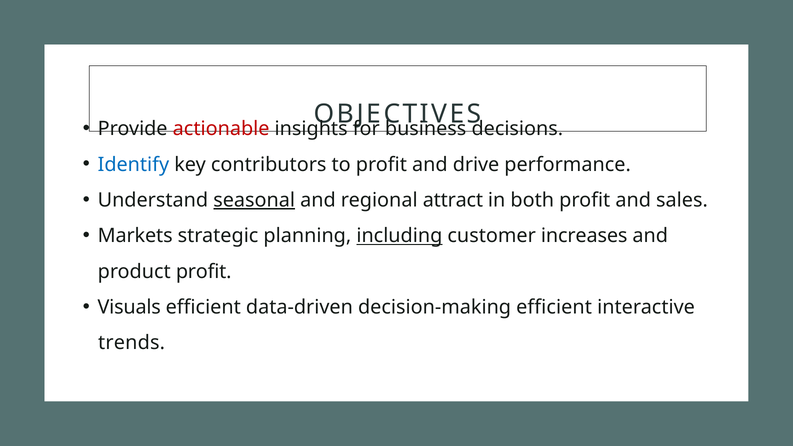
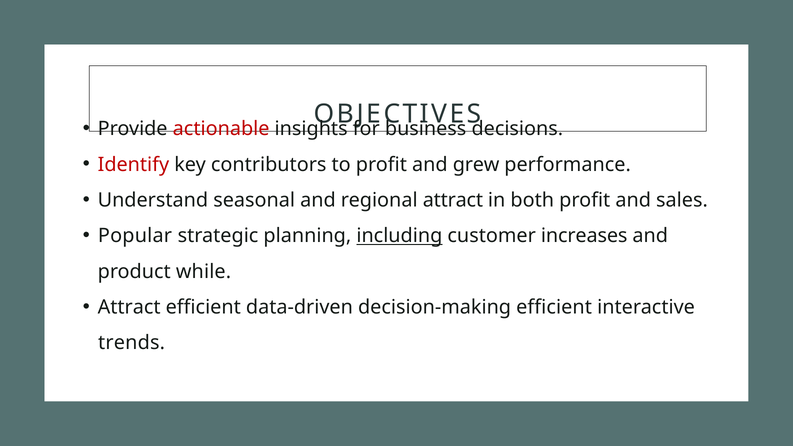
Identify colour: blue -> red (133, 165)
drive: drive -> grew (476, 165)
seasonal underline: present -> none (254, 200)
Markets: Markets -> Popular (135, 236)
product profit: profit -> while (204, 272)
Visuals: Visuals -> Attract (129, 307)
